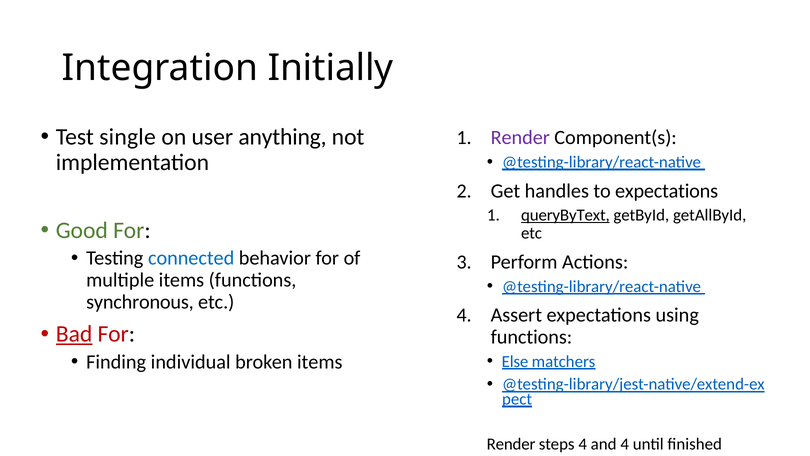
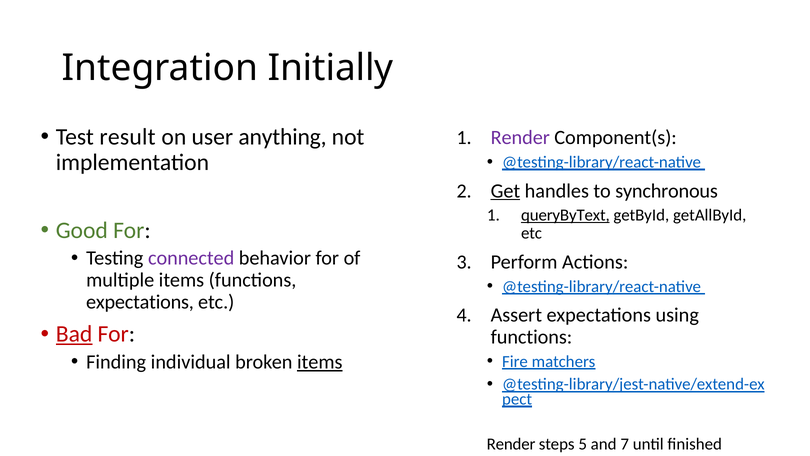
single: single -> result (128, 137)
Get underline: none -> present (505, 191)
to expectations: expectations -> synchronous (667, 191)
connected colour: blue -> purple (191, 258)
synchronous: synchronous -> expectations (140, 302)
items underline: none -> present (320, 362)
Else: Else -> Fire (515, 361)
steps 4: 4 -> 5 (583, 444)
and 4: 4 -> 7 (625, 444)
